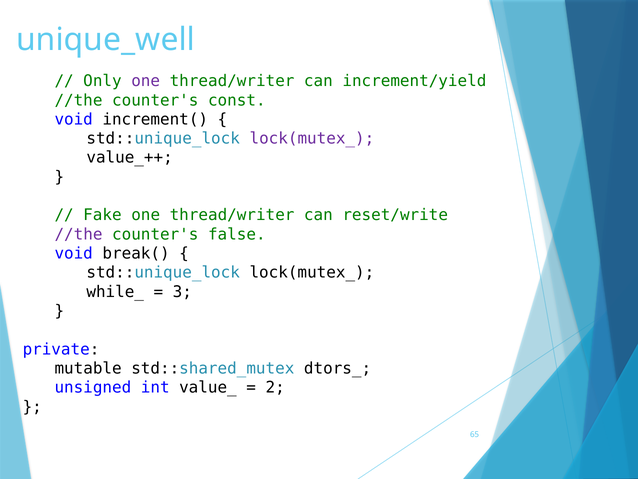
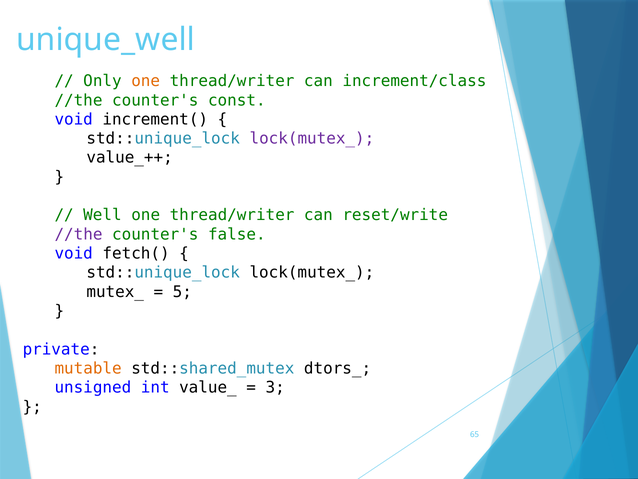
one colour: purple -> orange (146, 81)
increment/yield: increment/yield -> increment/class (414, 81)
Fake: Fake -> Well (102, 215)
break(: break( -> fetch( (136, 253)
while_: while_ -> mutex_ (115, 292)
3: 3 -> 5 (182, 292)
mutable colour: black -> orange (88, 368)
2: 2 -> 3 (275, 387)
